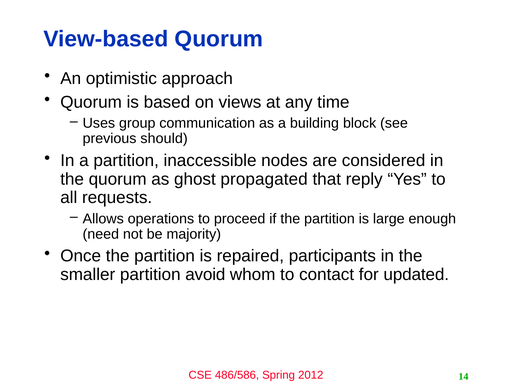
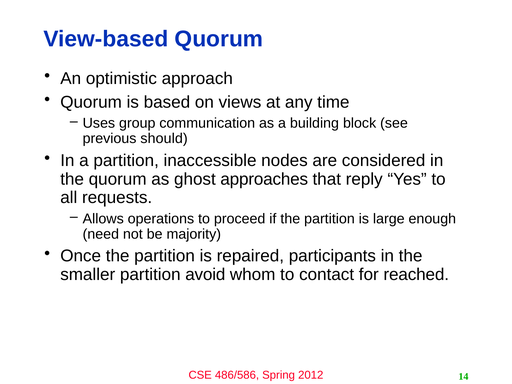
propagated: propagated -> approaches (264, 179)
updated: updated -> reached (416, 274)
